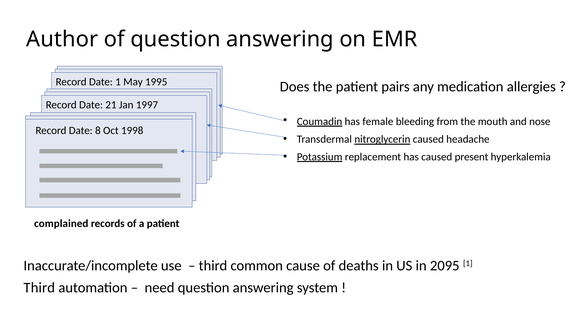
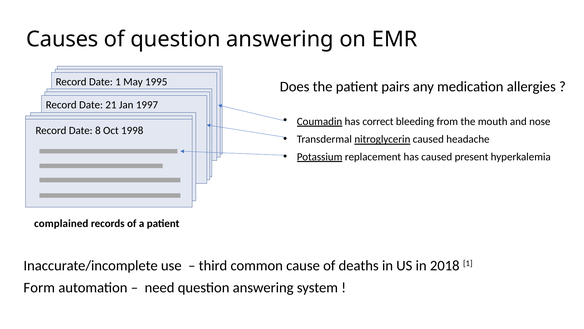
Author: Author -> Causes (62, 39)
female: female -> correct (378, 121)
2095: 2095 -> 2018 (445, 265)
Third: Third -> Form (39, 287)
